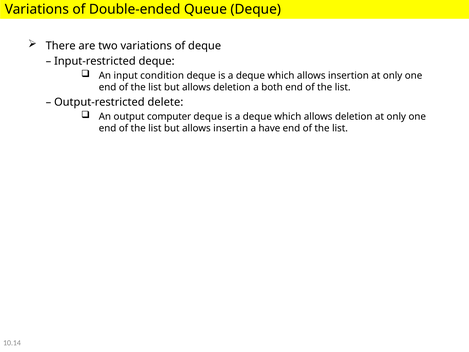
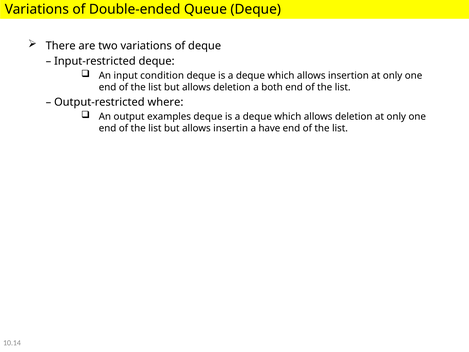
delete: delete -> where (165, 102)
computer: computer -> examples (169, 116)
